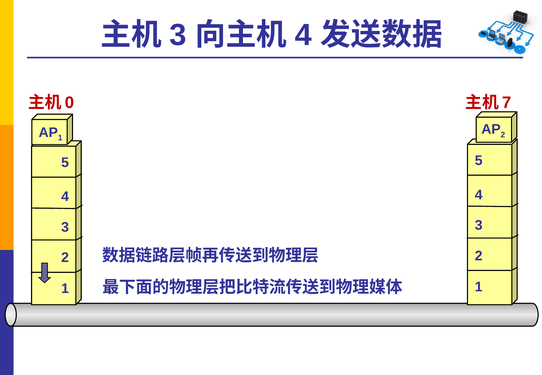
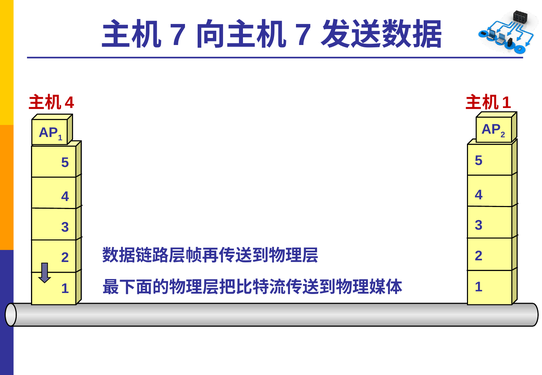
3: 3 -> 7 (178, 35)
4: 4 -> 7 (303, 35)
0: 0 -> 4 (69, 103)
7: 7 -> 1 (507, 103)
